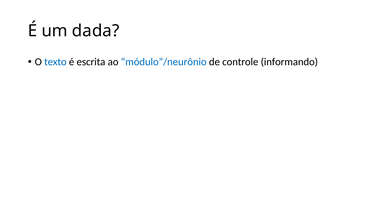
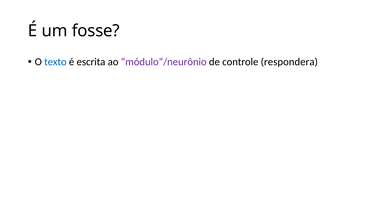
dada: dada -> fosse (96, 31)
módulo”/neurônio colour: blue -> purple (164, 62)
informando: informando -> respondera (289, 62)
